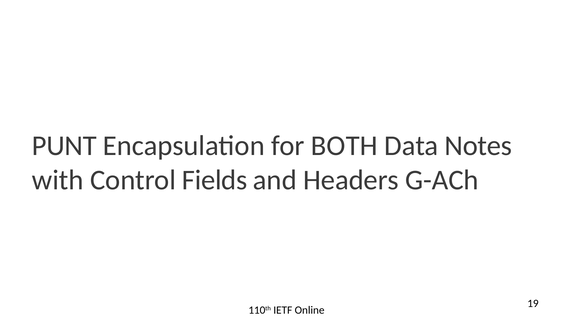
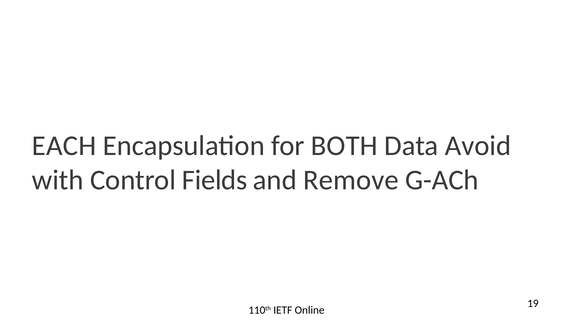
PUNT: PUNT -> EACH (64, 146)
Notes: Notes -> Avoid (478, 146)
Headers: Headers -> Remove (351, 180)
